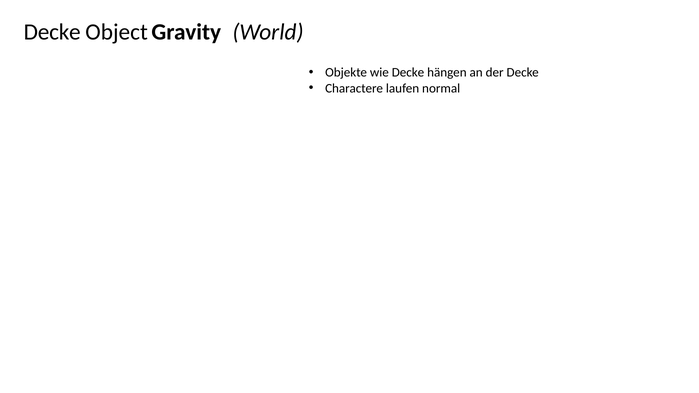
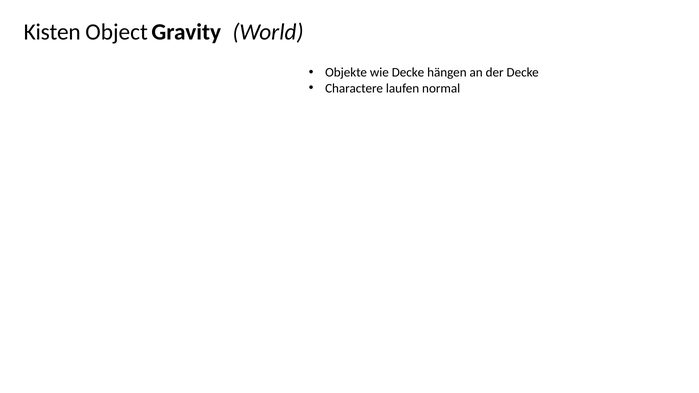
Decke: Decke -> Kisten (52, 32)
